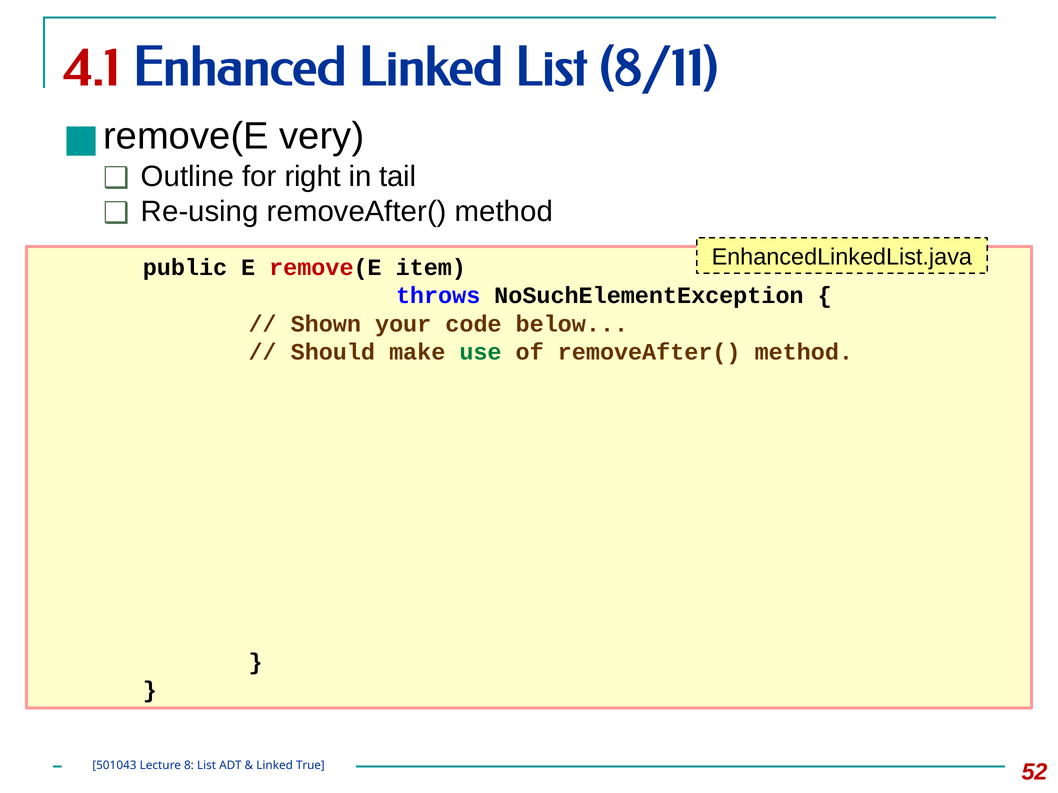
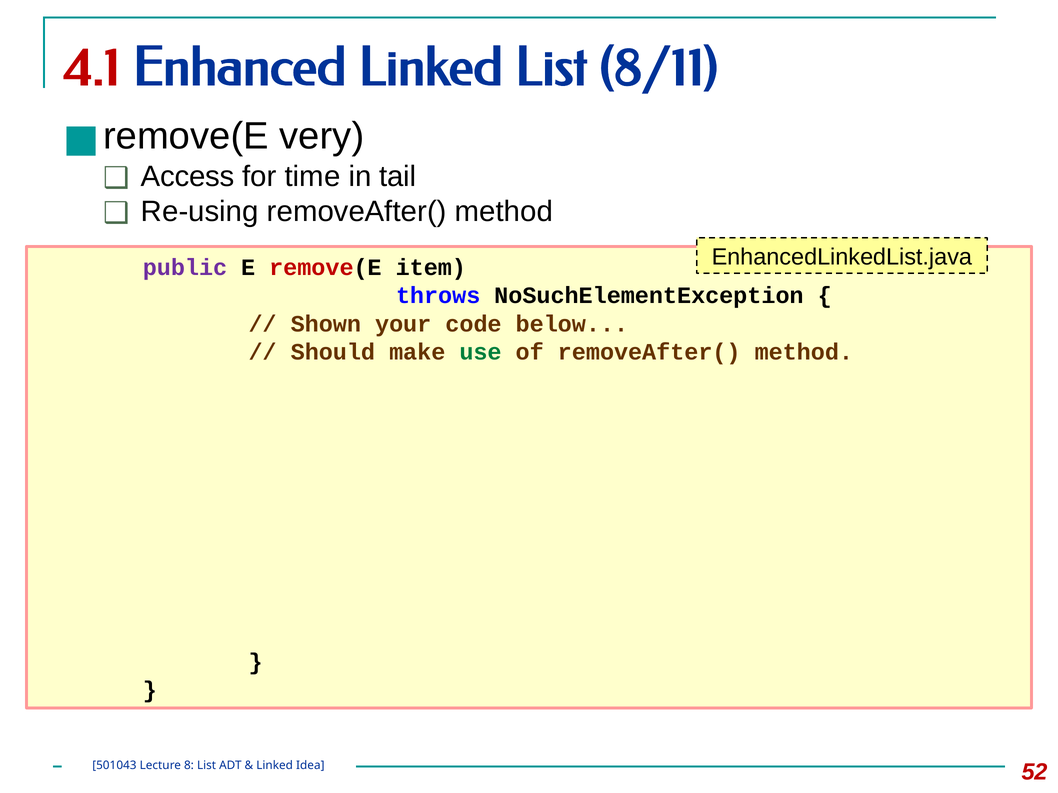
Outline: Outline -> Access (188, 176)
right: right -> time (313, 176)
public colour: black -> purple (185, 268)
True: True -> Idea (310, 766)
